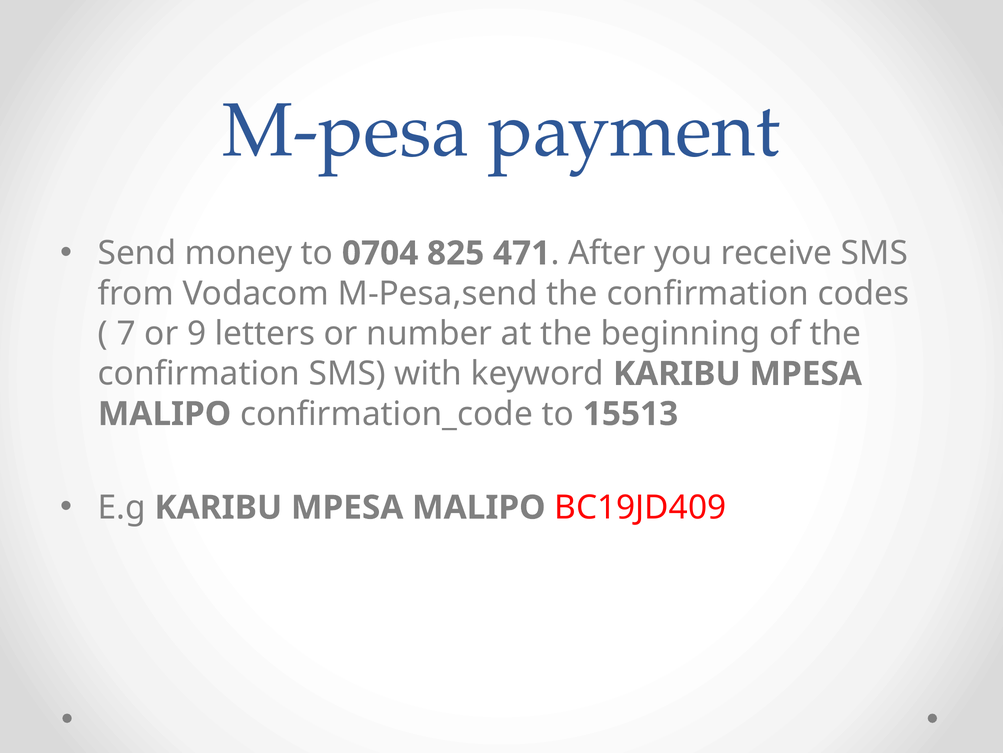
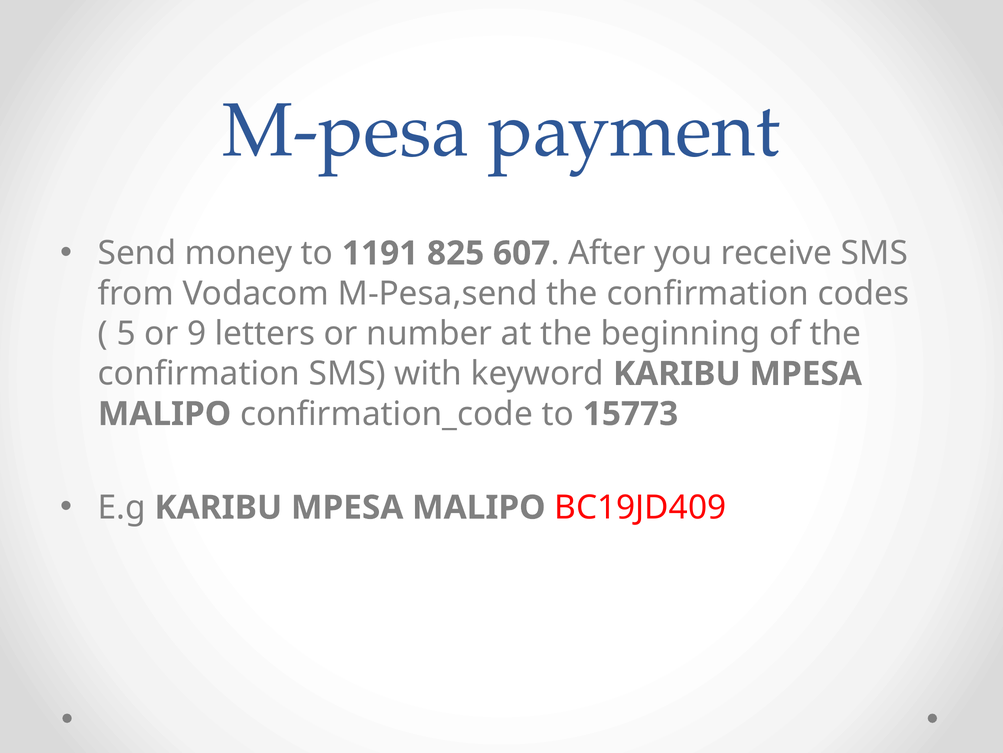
0704: 0704 -> 1191 (380, 253)
471: 471 -> 607 (522, 253)
7: 7 -> 5 (126, 333)
15513: 15513 -> 15773 (630, 414)
